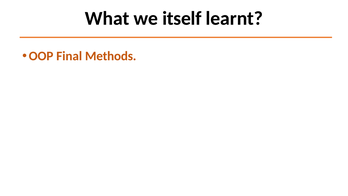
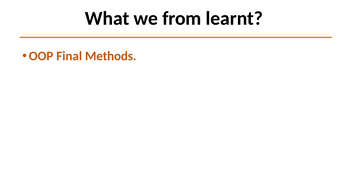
itself: itself -> from (182, 18)
